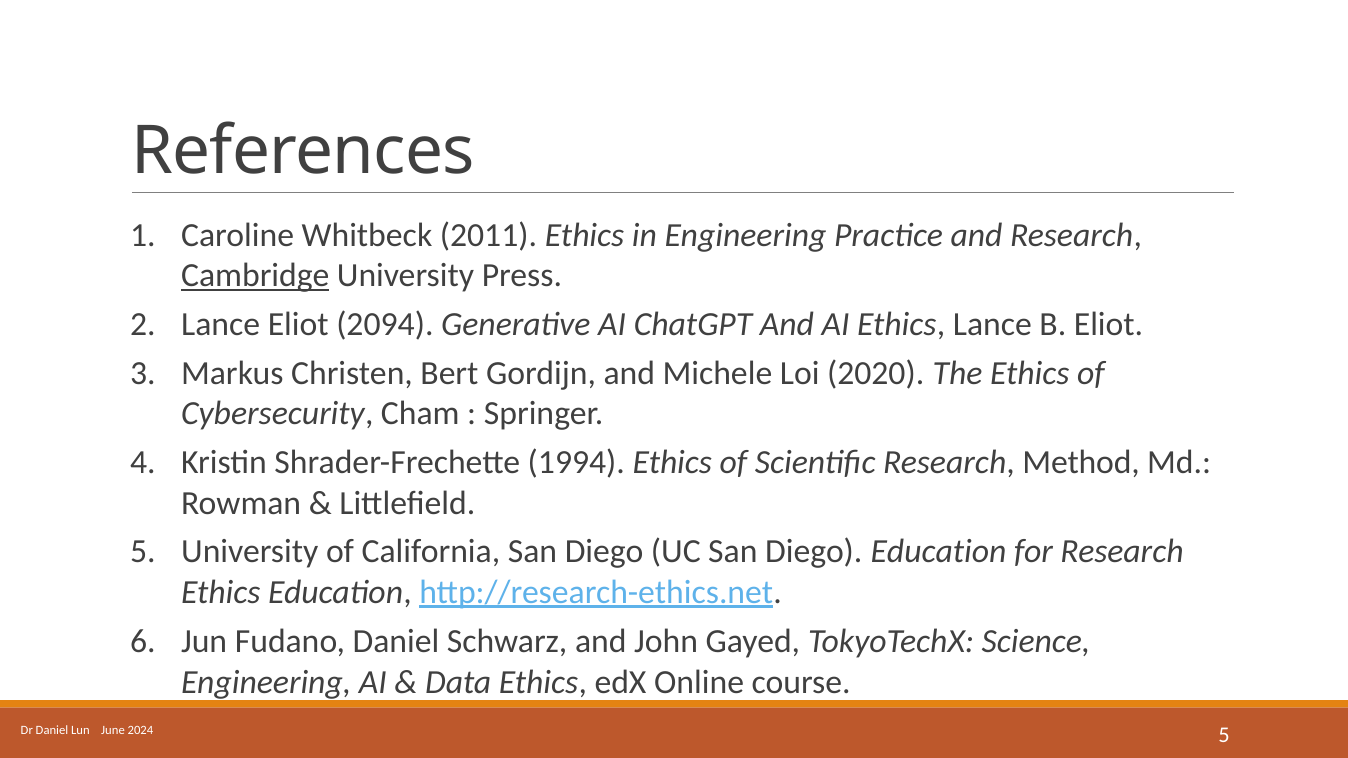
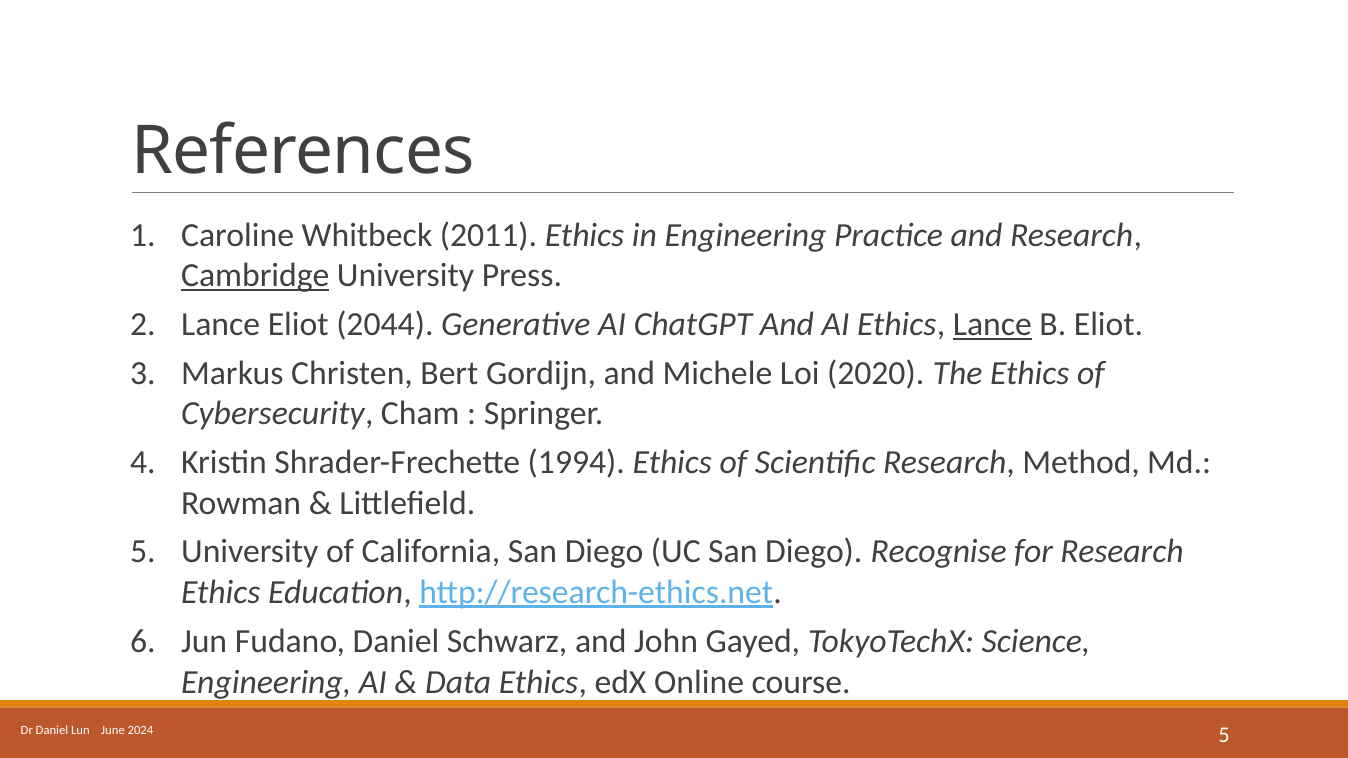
2094: 2094 -> 2044 (385, 325)
Lance underline: none -> present (992, 325)
Diego Education: Education -> Recognise (939, 552)
